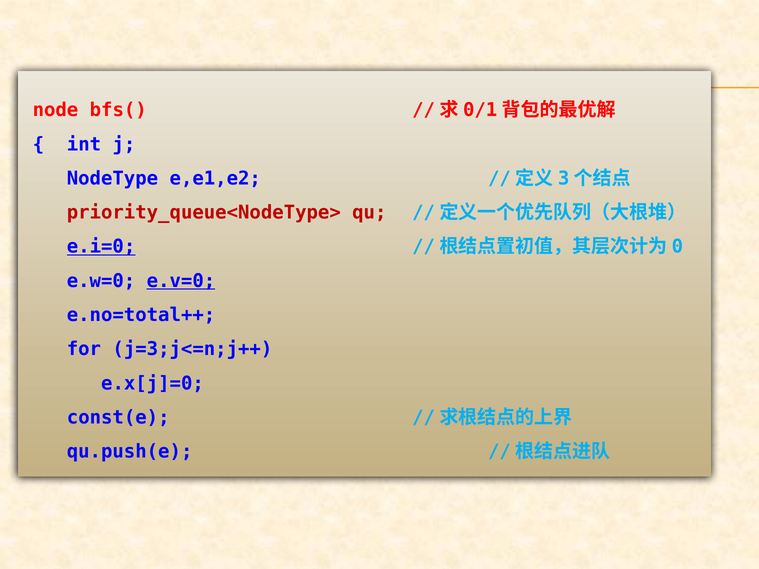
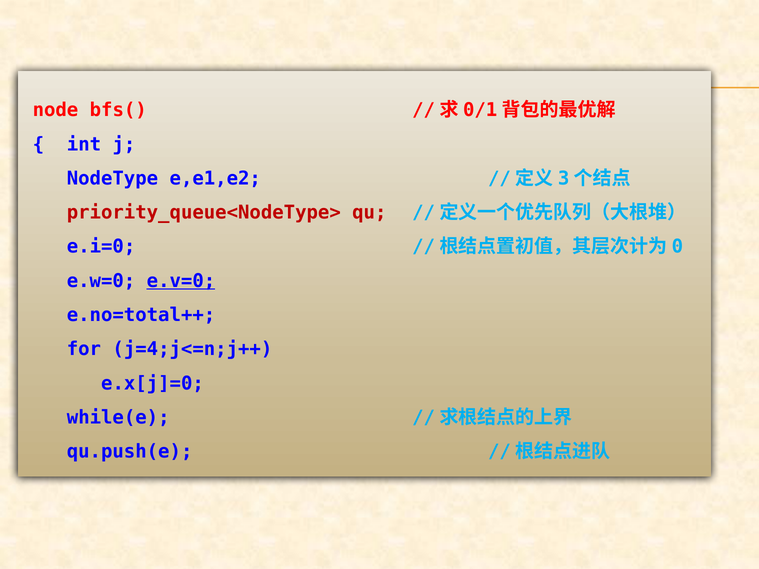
e.i=0 underline: present -> none (101, 247)
j=3;j<=n;j++: j=3;j<=n;j++ -> j=4;j<=n;j++ (192, 349)
const(e: const(e -> while(e (118, 418)
